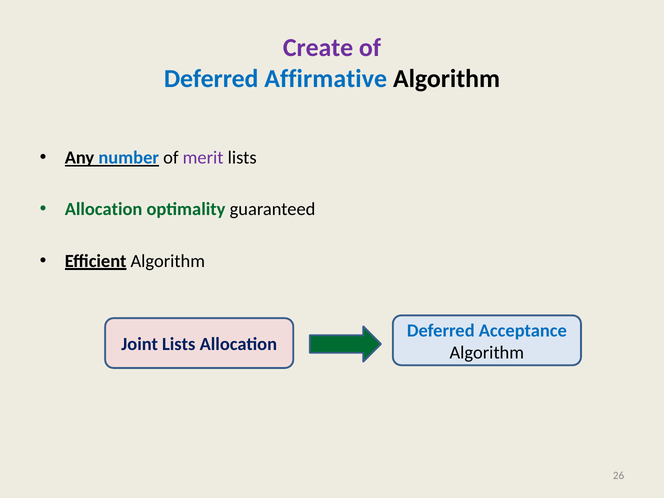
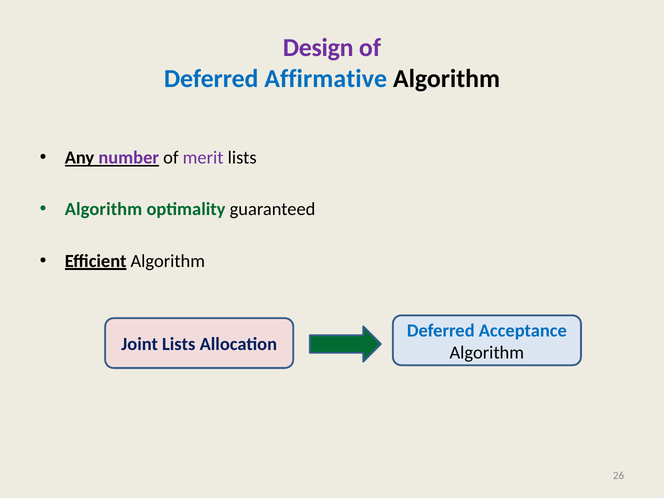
Create: Create -> Design (318, 48)
number colour: blue -> purple (129, 158)
Allocation: Allocation -> Algorithm (103, 209)
